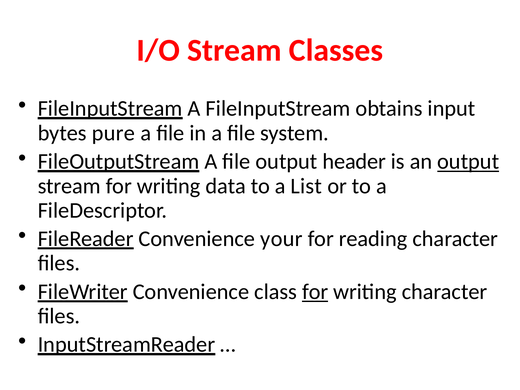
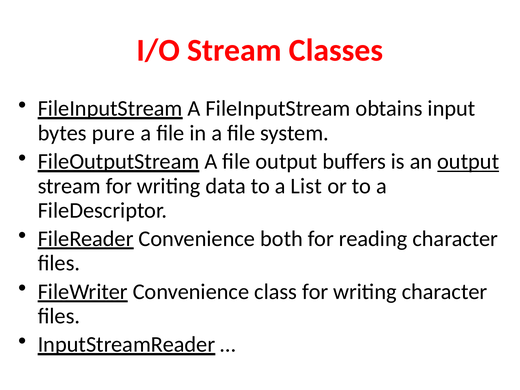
header: header -> buffers (354, 162)
your: your -> both (282, 239)
for underline: present -> none (315, 292)
